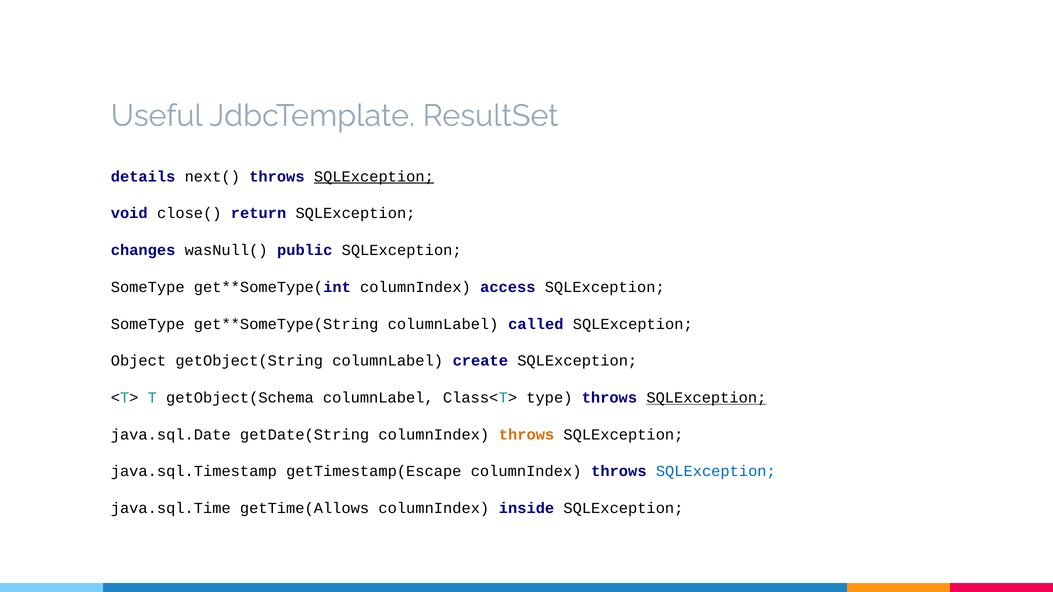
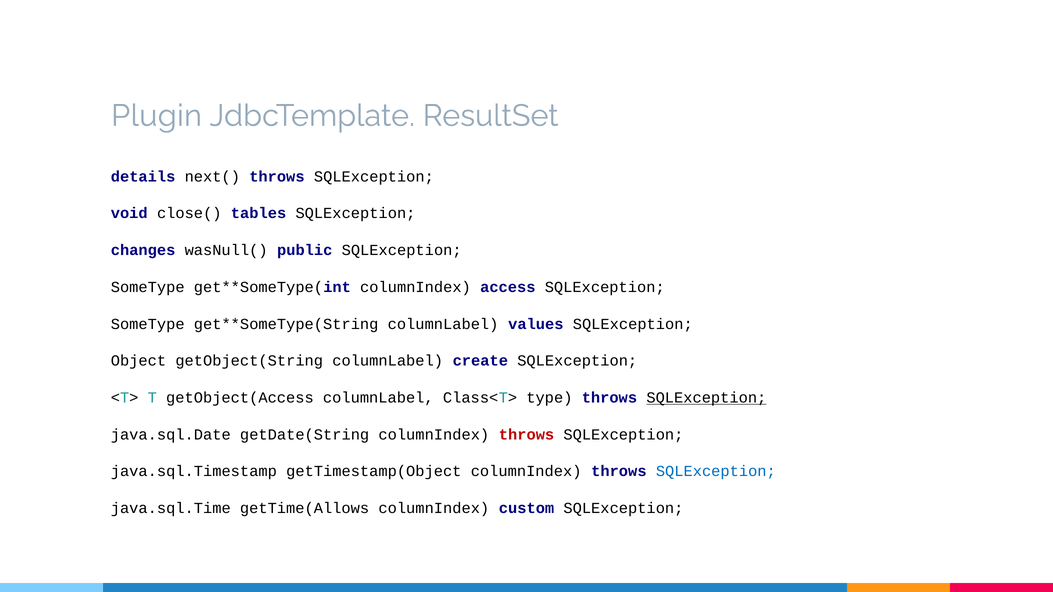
Useful: Useful -> Plugin (157, 116)
SQLException underline: present -> none (374, 177)
return: return -> tables (259, 214)
called: called -> values (536, 324)
getObject(Schema: getObject(Schema -> getObject(Access (240, 398)
throws colour: orange -> red (527, 435)
getTimestamp(Escape: getTimestamp(Escape -> getTimestamp(Object (374, 472)
inside: inside -> custom (527, 509)
